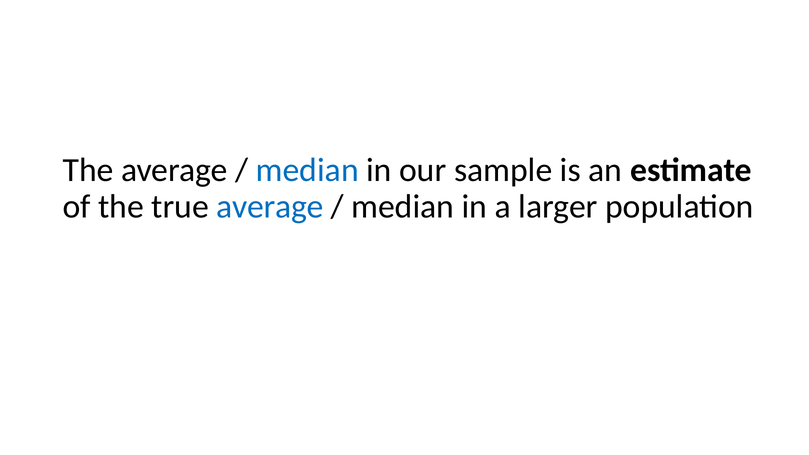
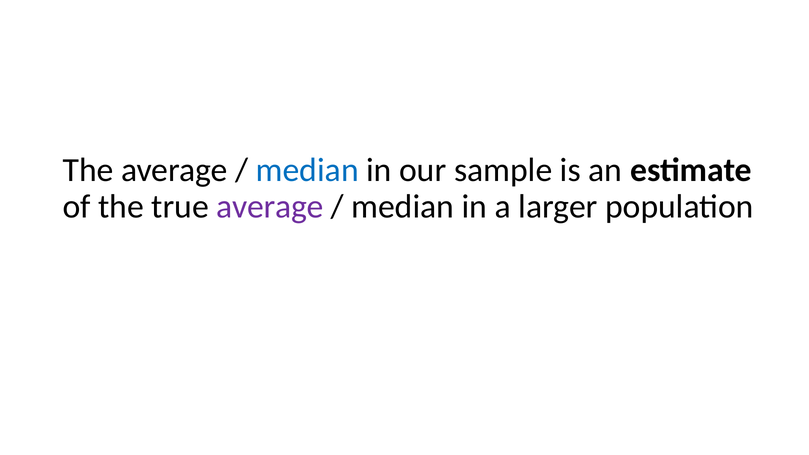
average colour: blue -> purple (270, 207)
